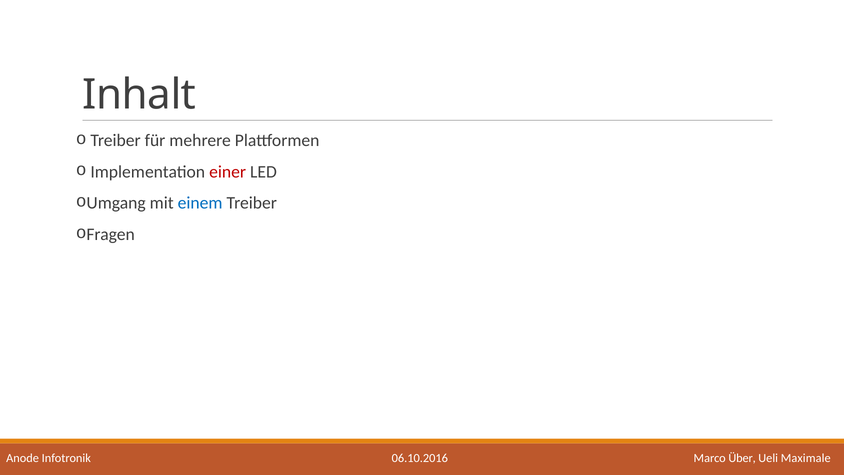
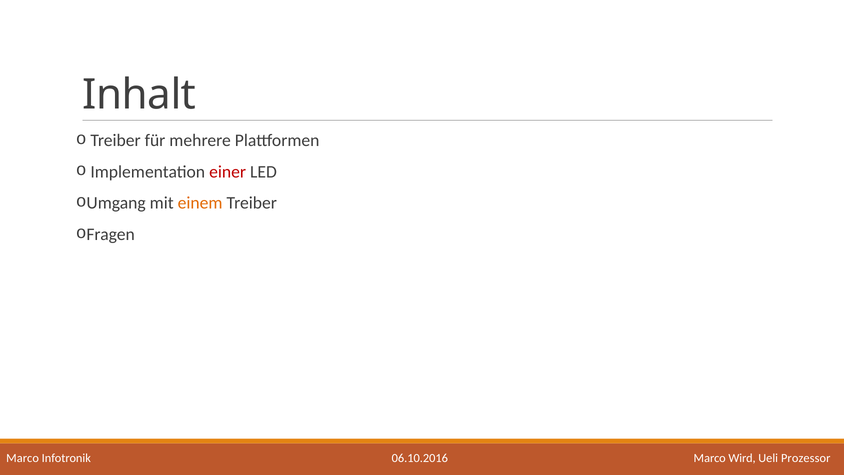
einem colour: blue -> orange (200, 203)
Anode: Anode -> Marco (23, 458)
Über: Über -> Wird (742, 458)
Maximale: Maximale -> Prozessor (806, 458)
